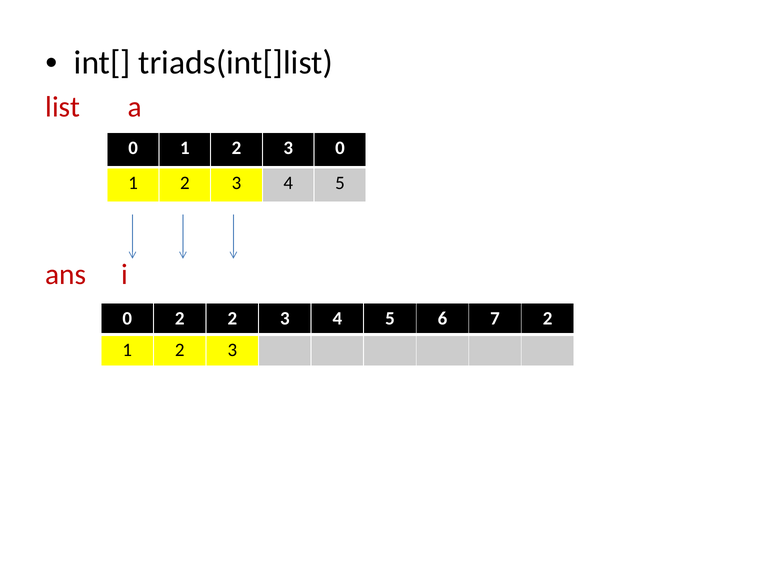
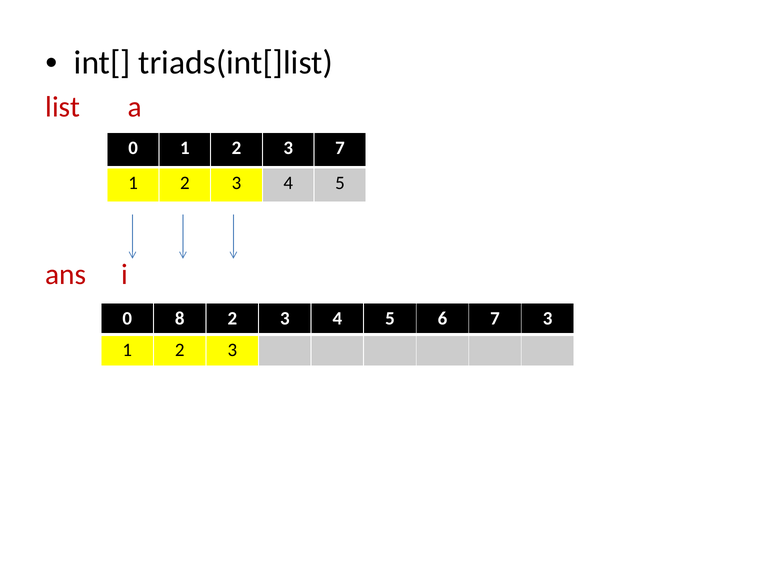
3 0: 0 -> 7 (340, 148)
0 2: 2 -> 8 (180, 318)
7 2: 2 -> 3 (548, 318)
